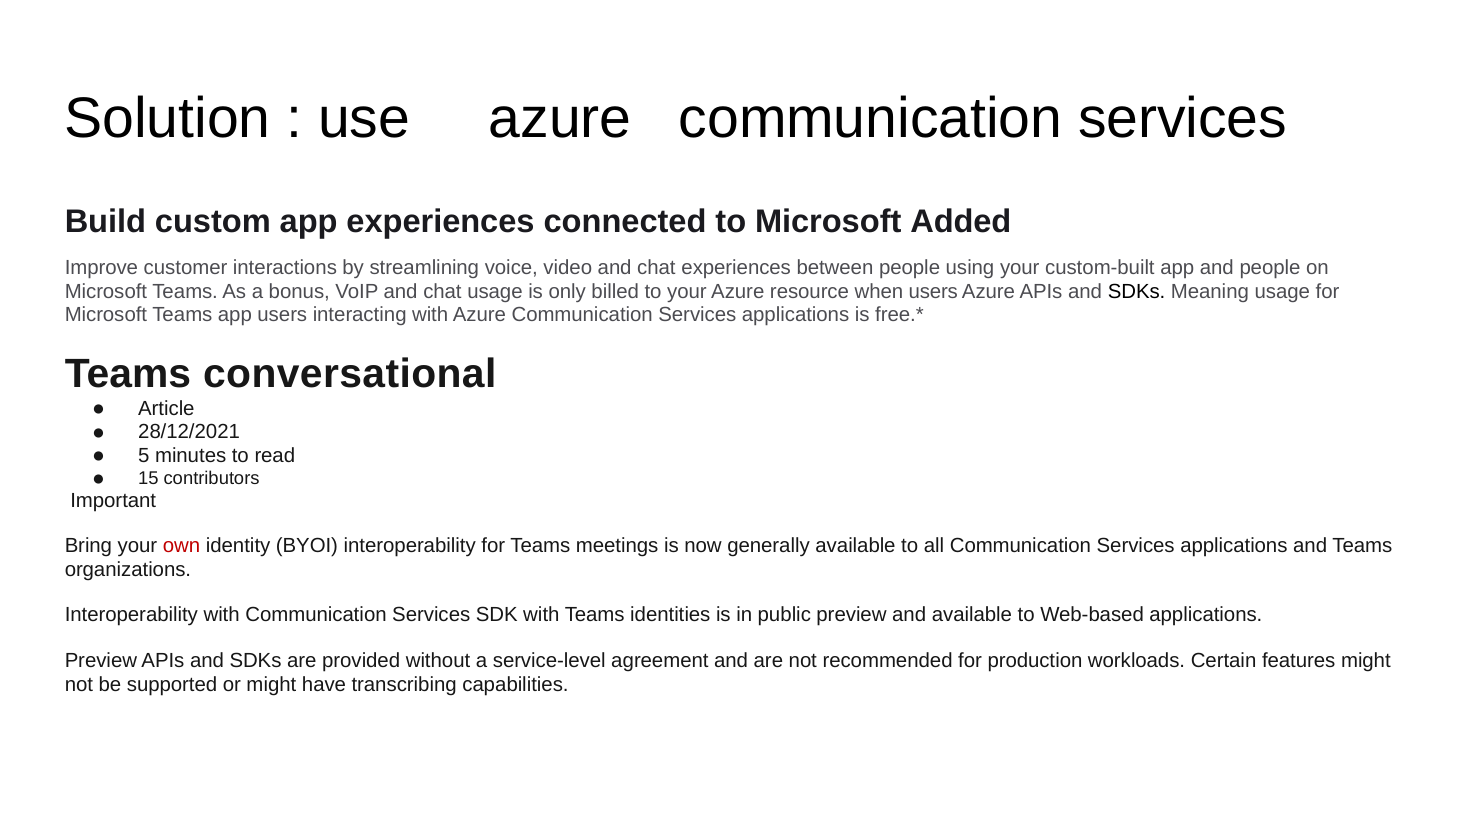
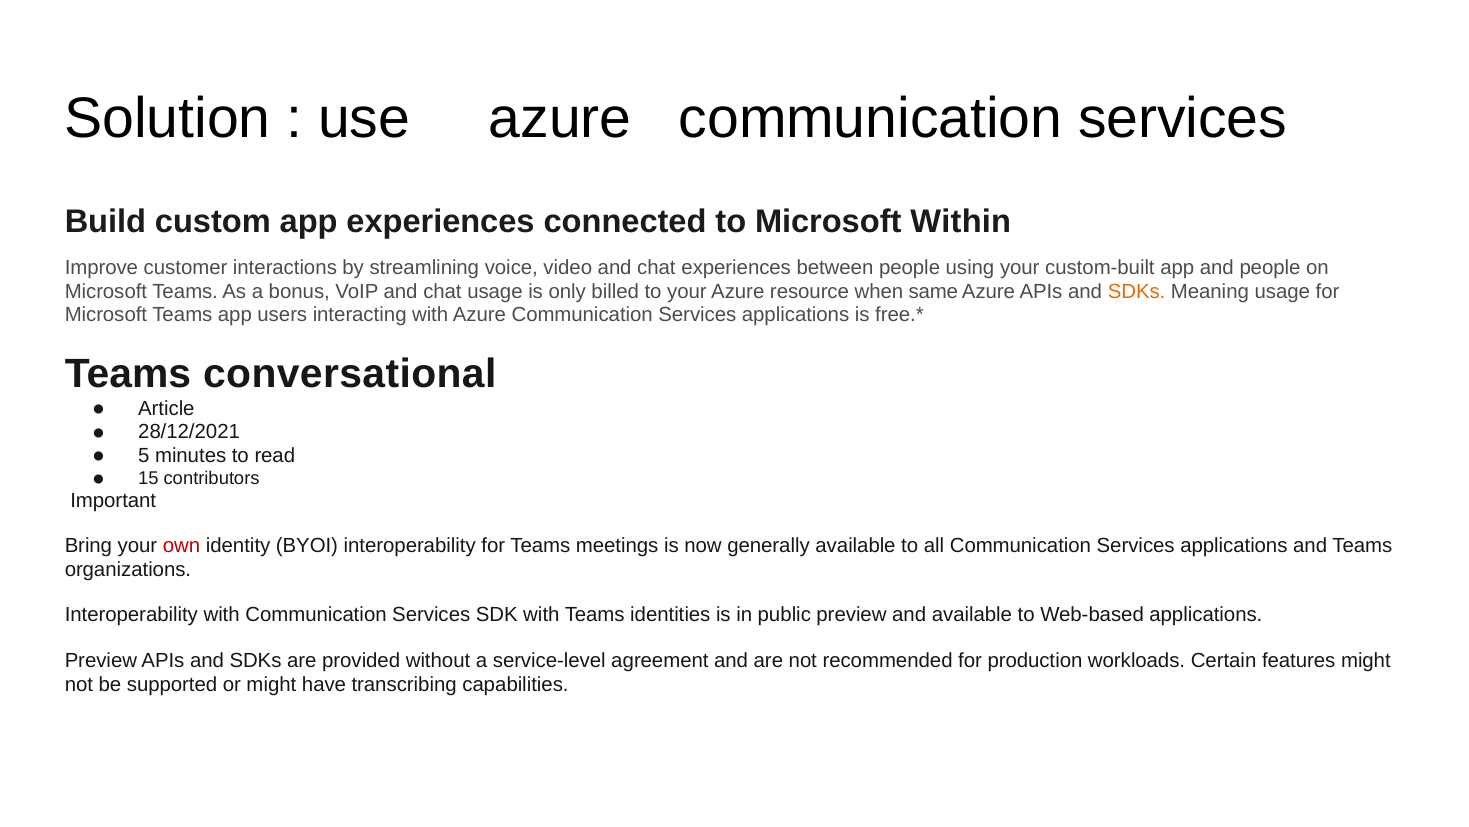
Added: Added -> Within (961, 221)
when users: users -> same (933, 291)
SDKs colour: black -> orange (1137, 291)
